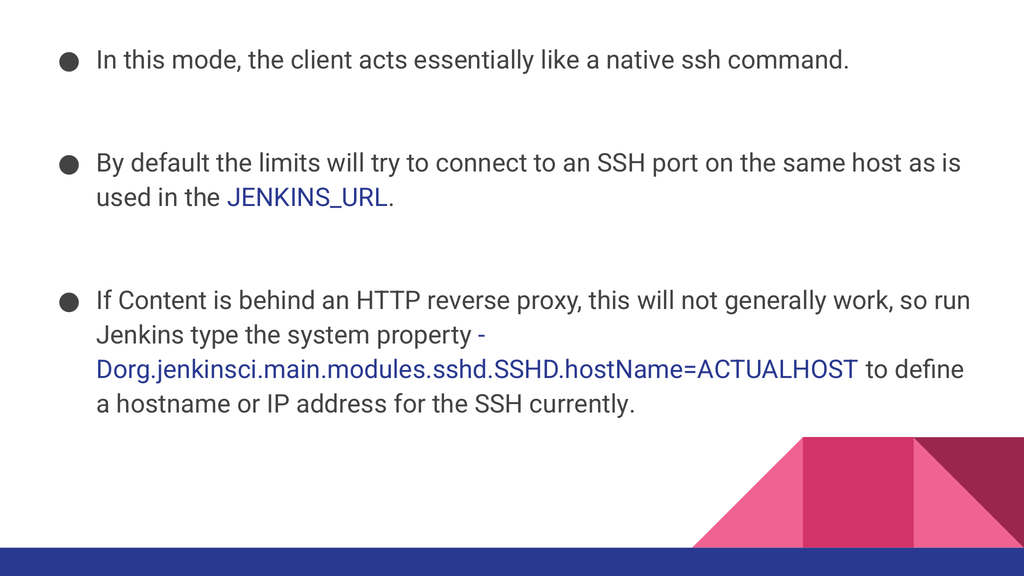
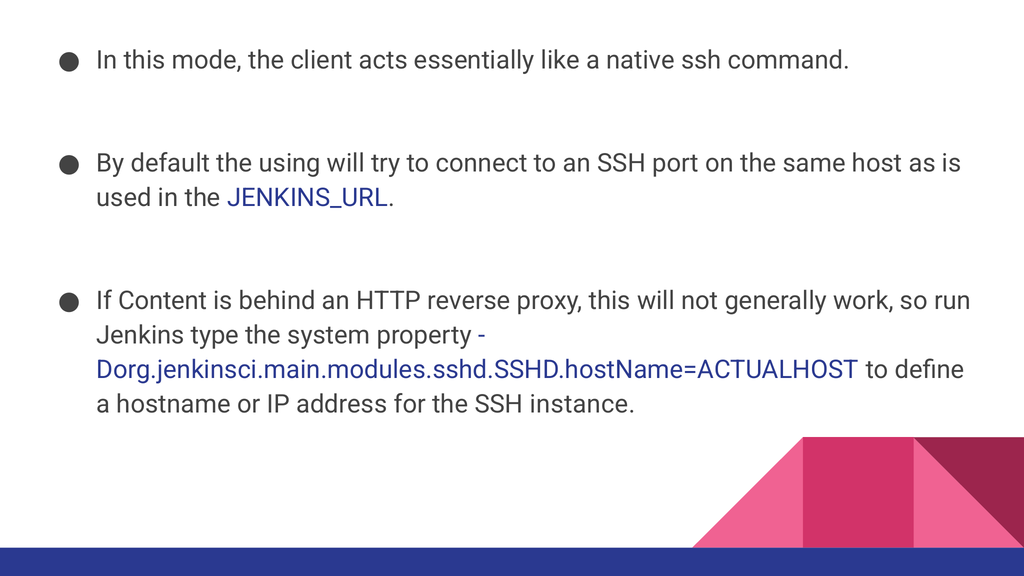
limits: limits -> using (290, 163)
currently: currently -> instance (583, 404)
